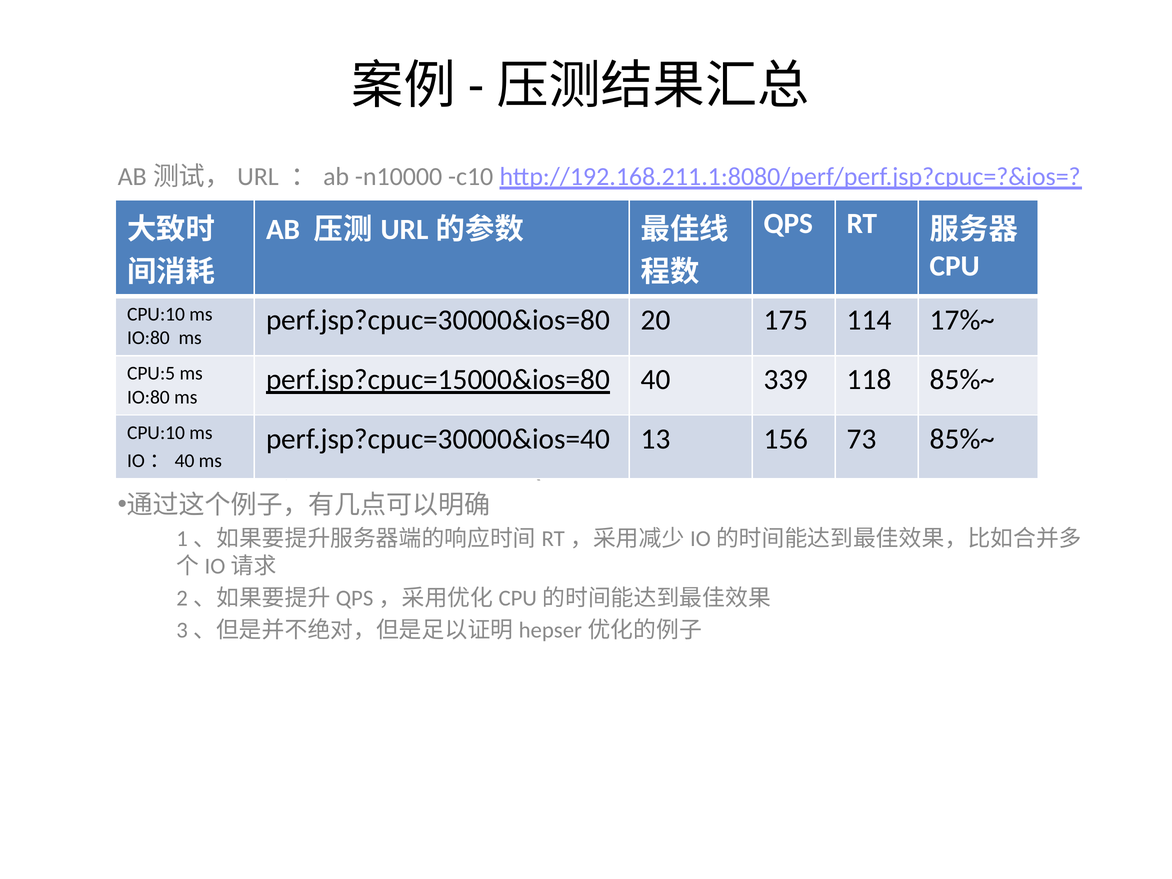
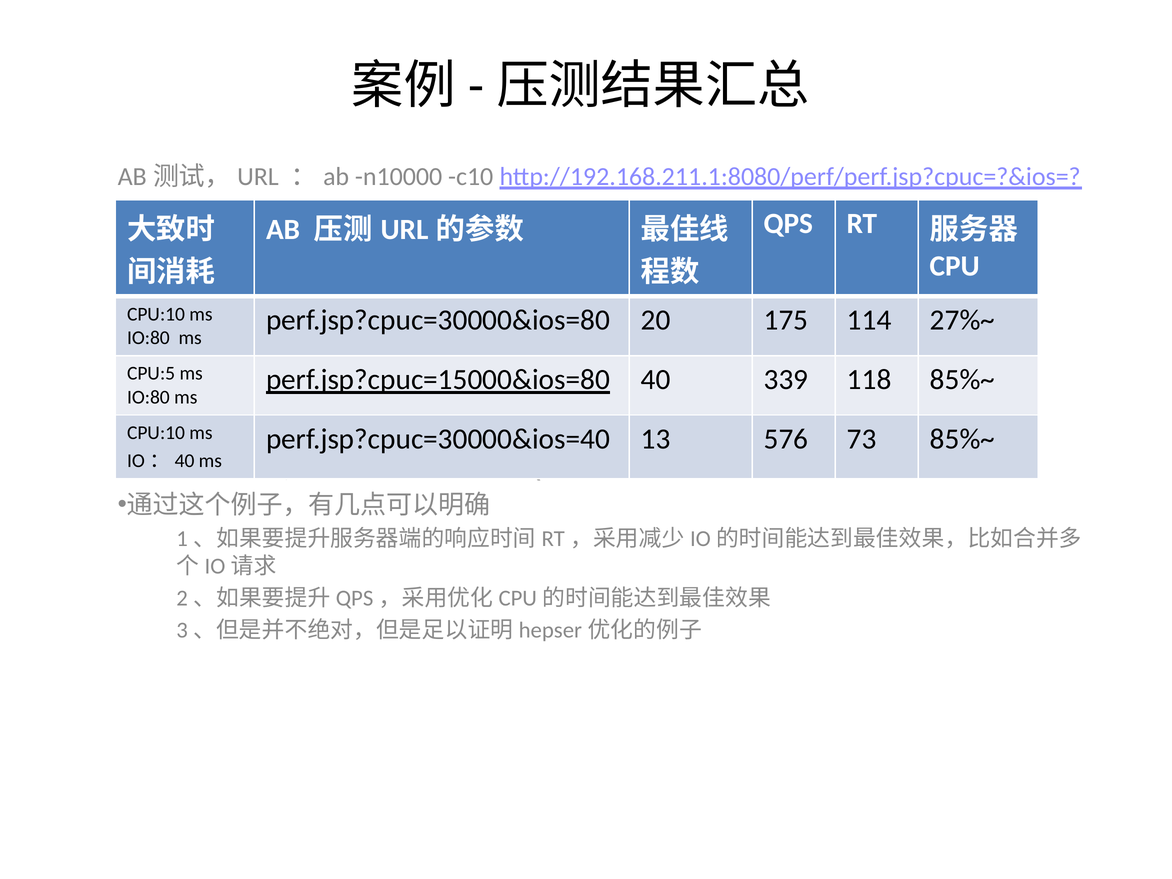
17%~: 17%~ -> 27%~ (963, 320)
156: 156 -> 576 (786, 439)
